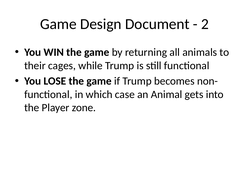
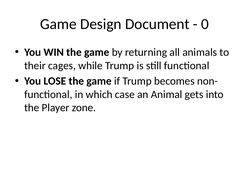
2: 2 -> 0 (205, 24)
